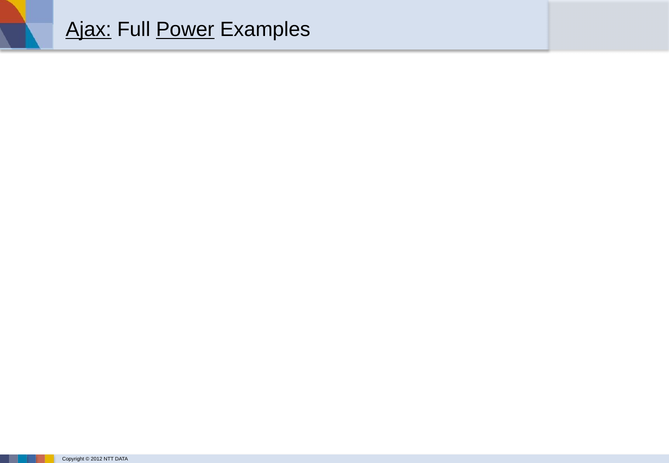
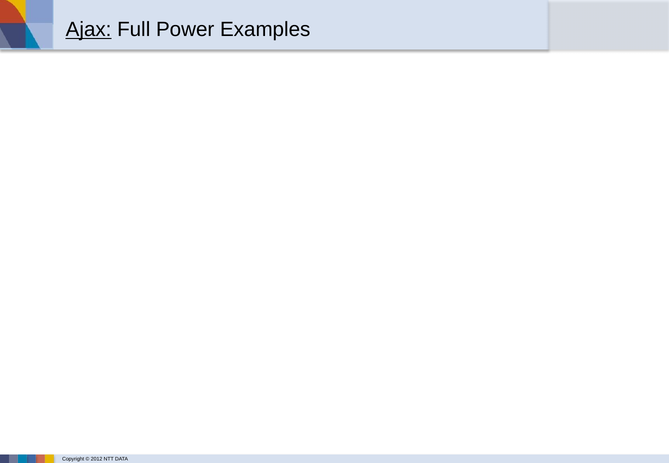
Power underline: present -> none (185, 30)
